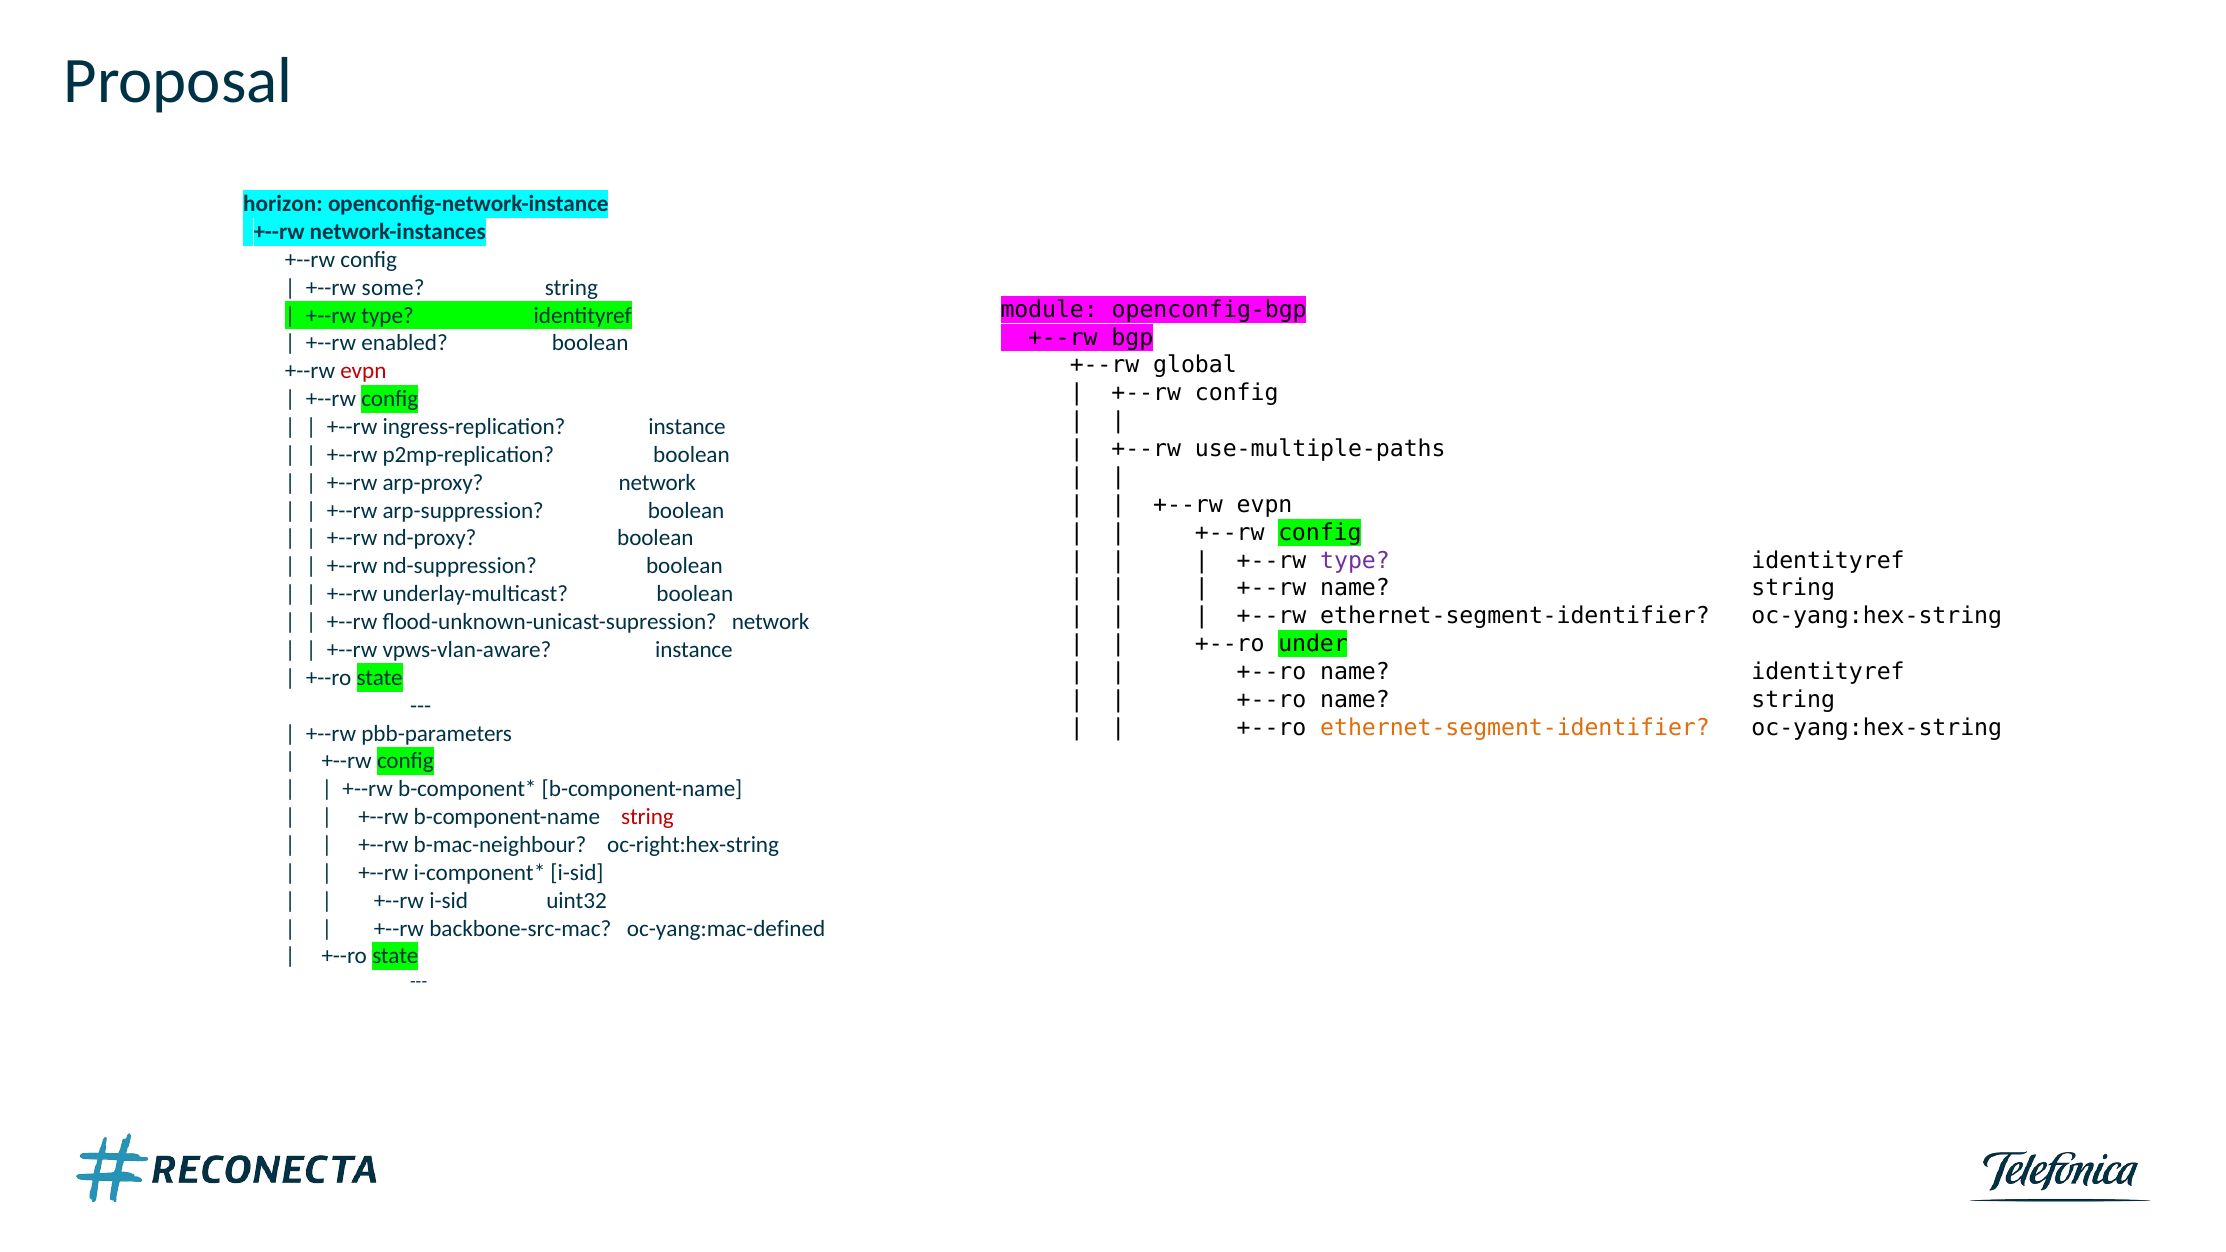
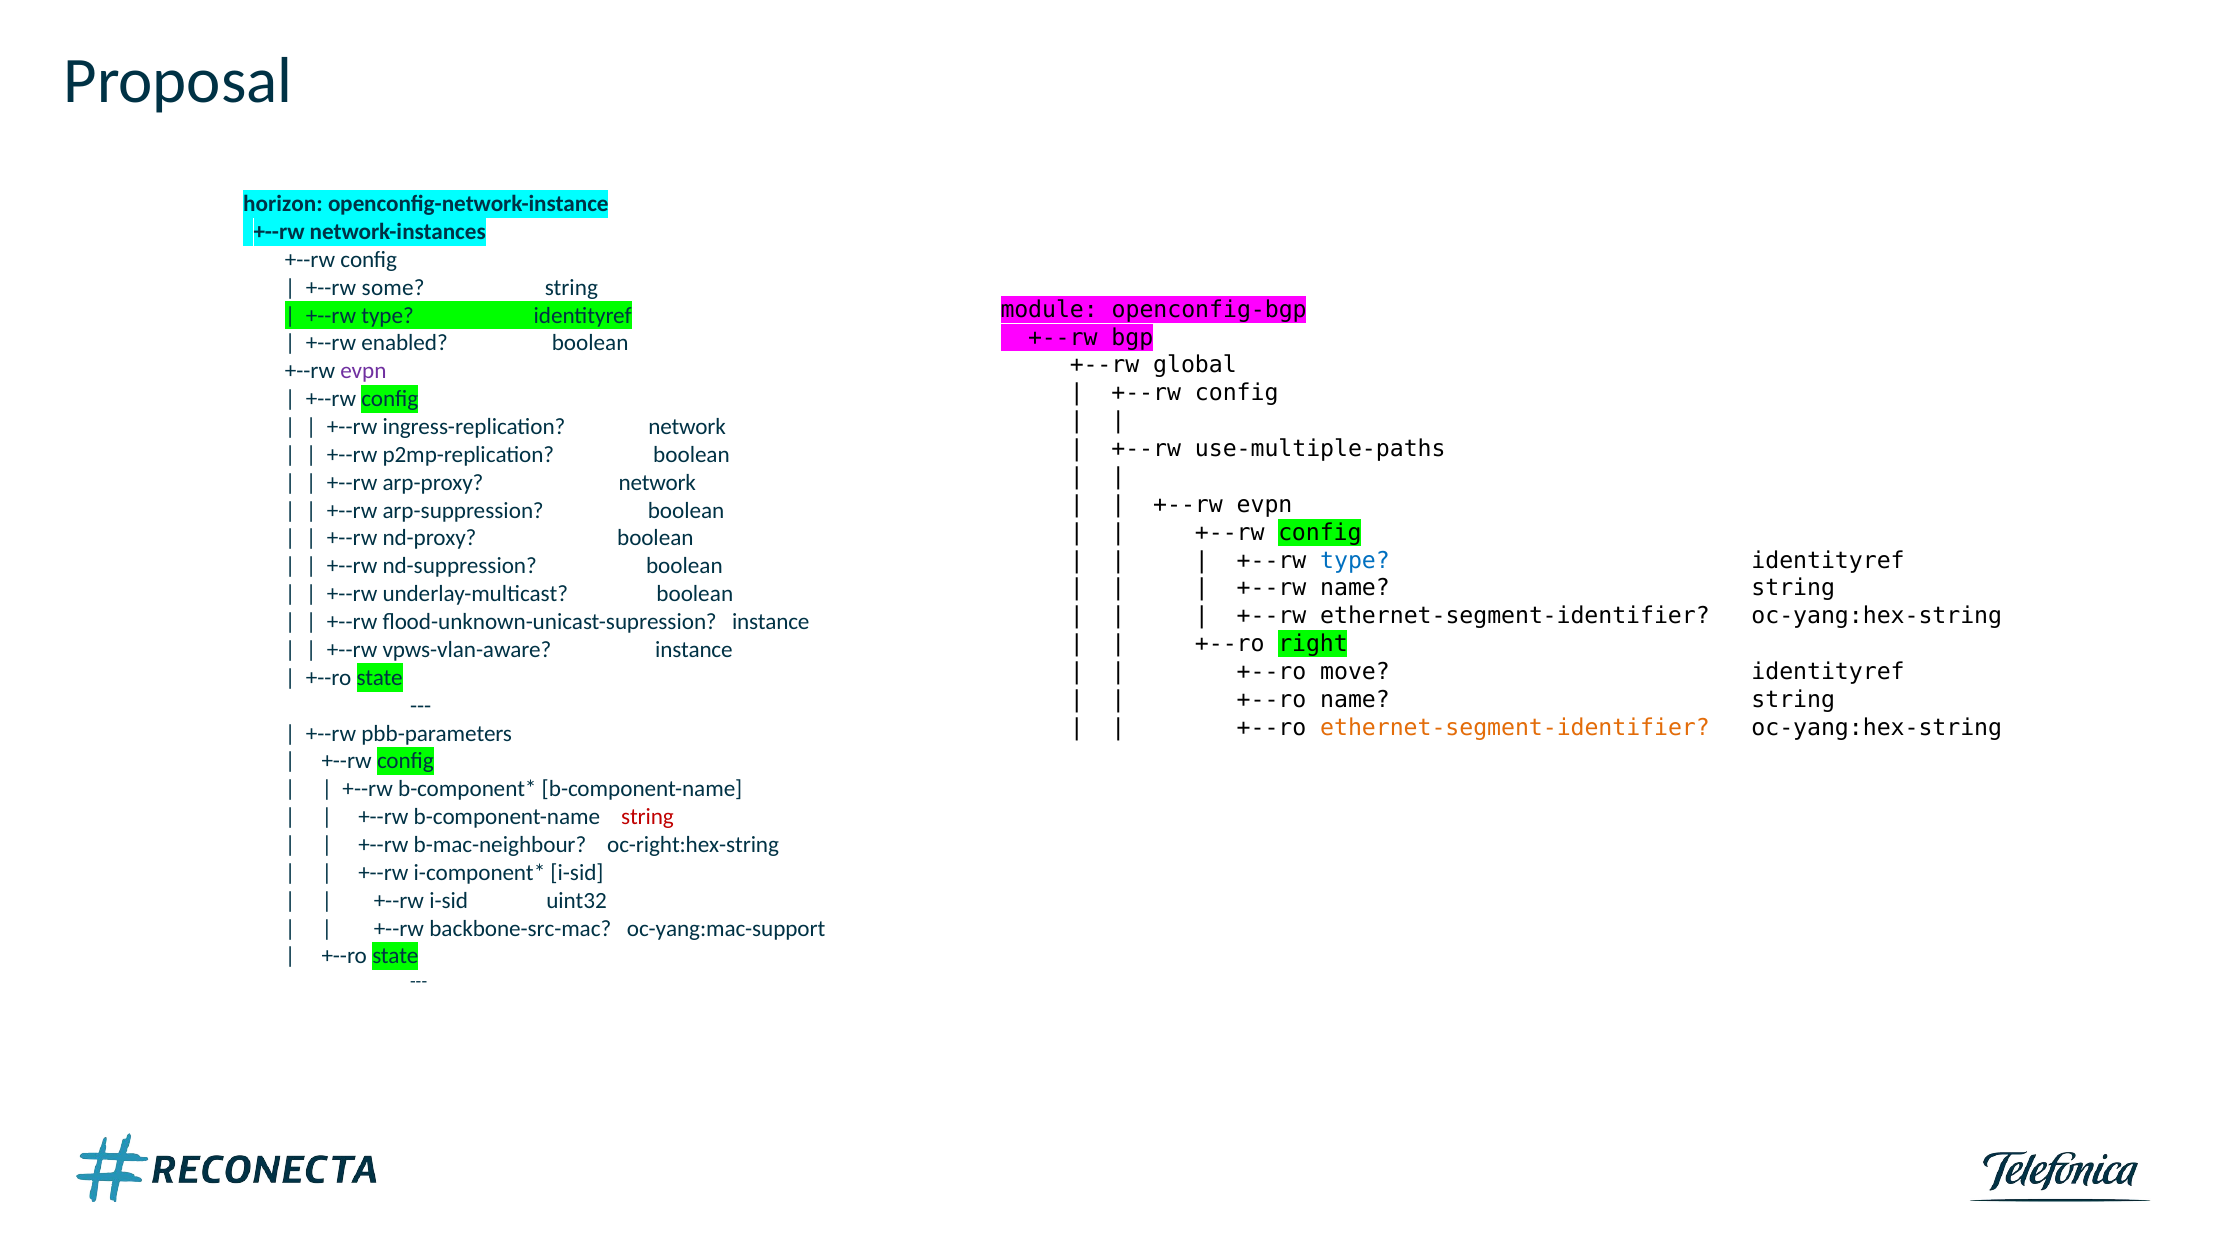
evpn colour: red -> purple (363, 371)
ingress-replication instance: instance -> network (687, 427)
type colour: purple -> blue (1355, 560)
flood-unknown-unicast-supression network: network -> instance (771, 622)
under: under -> right (1313, 644)
name: name -> move (1355, 672)
oc-yang:mac-defined: oc-yang:mac-defined -> oc-yang:mac-support (726, 929)
